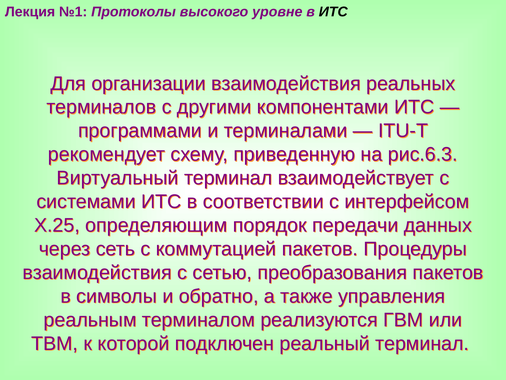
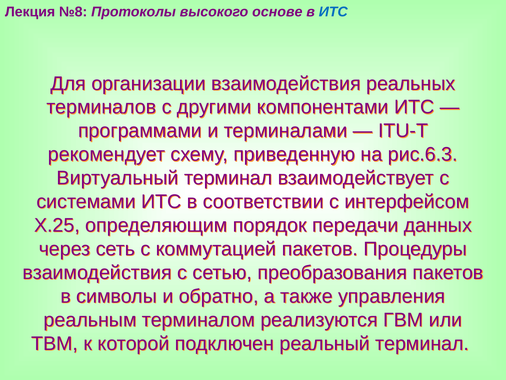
№1: №1 -> №8 (73, 12)
уровне: уровне -> основе (277, 12)
ИТС colour: black -> blue (333, 12)
